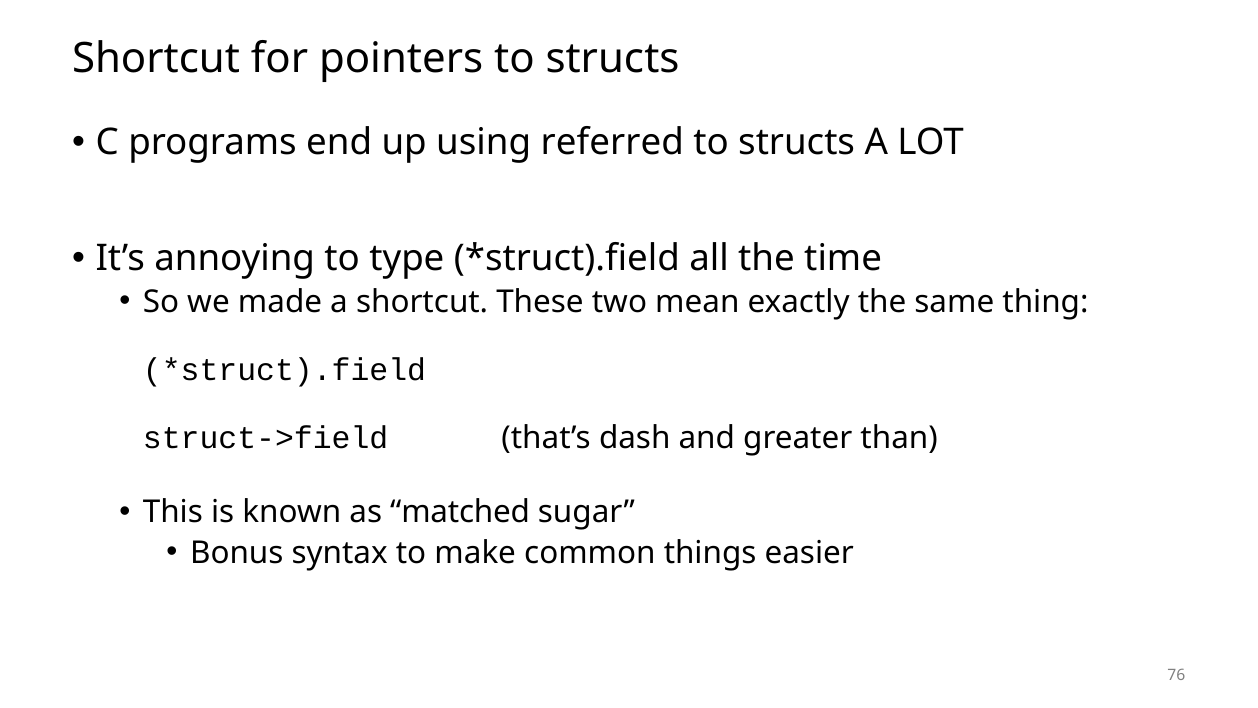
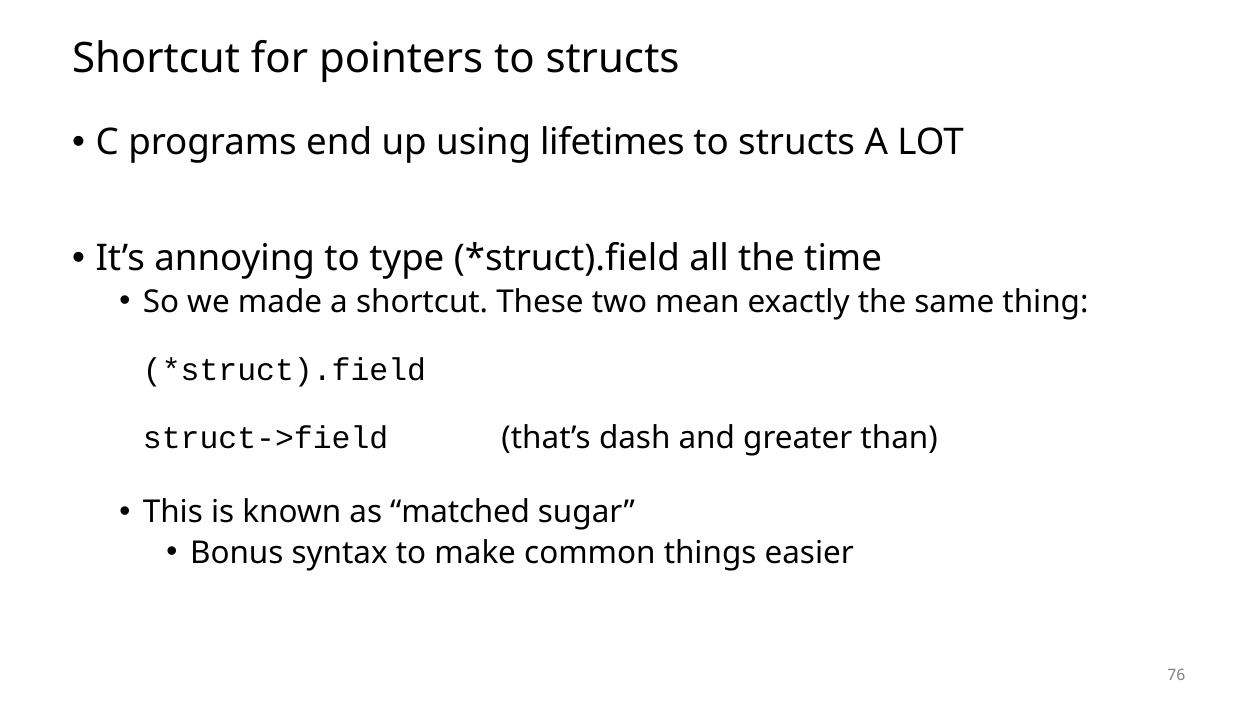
referred: referred -> lifetimes (612, 142)
